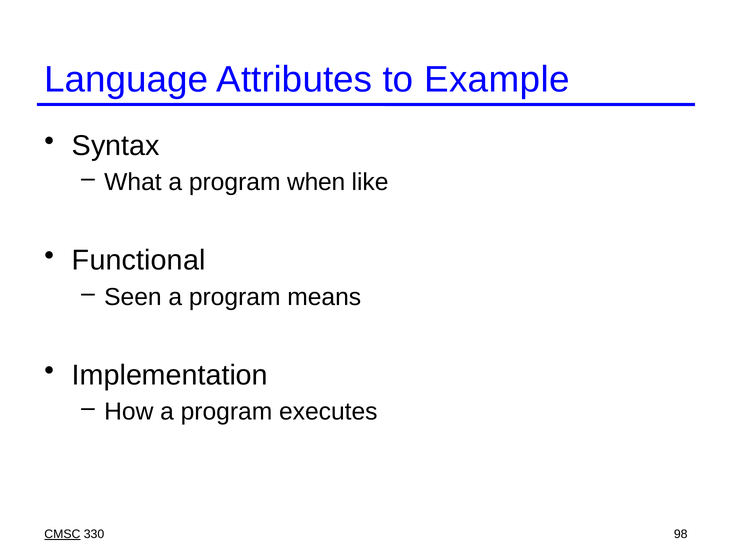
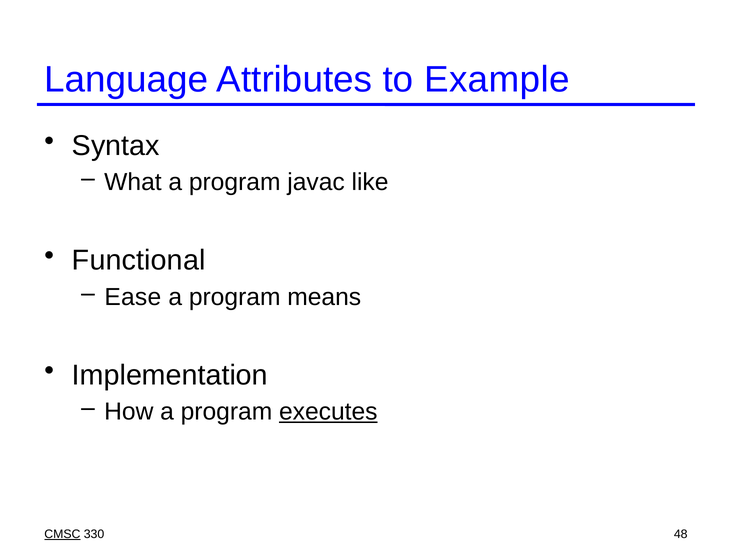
when: when -> javac (316, 183)
Seen: Seen -> Ease (133, 297)
executes underline: none -> present (328, 412)
98: 98 -> 48 (681, 535)
